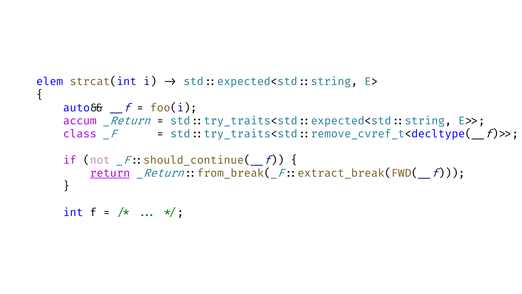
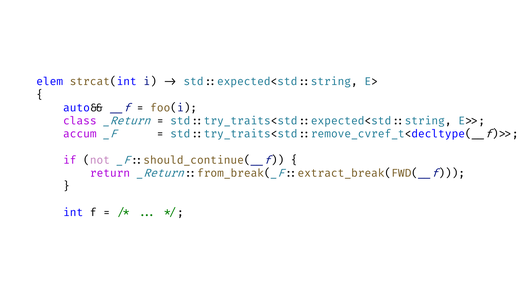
accum: accum -> class (80, 121)
class: class -> accum (80, 134)
return underline: present -> none (110, 173)
